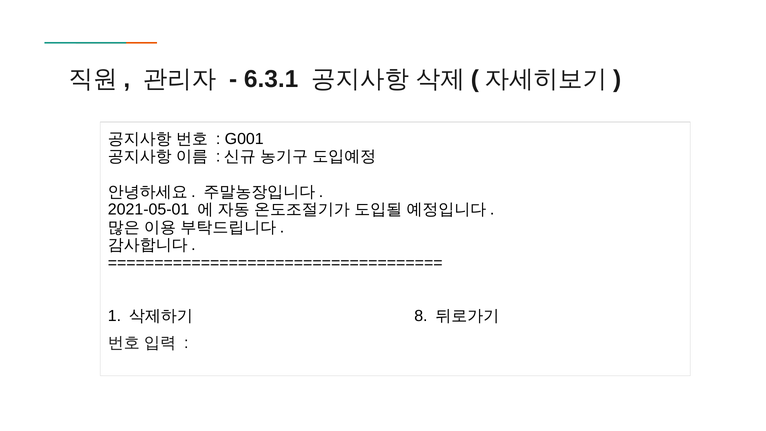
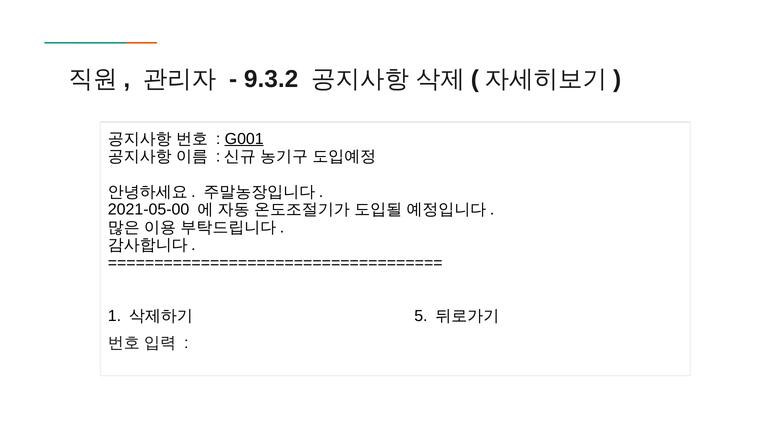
6.3.1: 6.3.1 -> 9.3.2 (271, 79)
G001 underline: none -> present (244, 139)
2021-05-01: 2021-05-01 -> 2021-05-00 (149, 210)
8: 8 -> 5 (421, 316)
